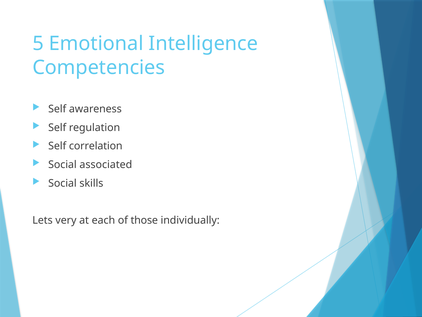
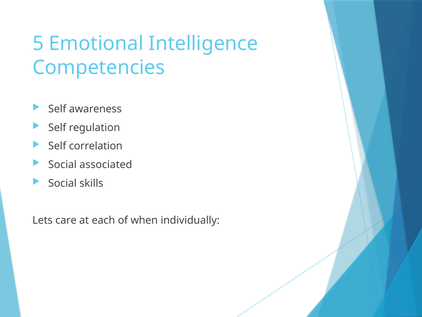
very: very -> care (66, 220)
those: those -> when (144, 220)
